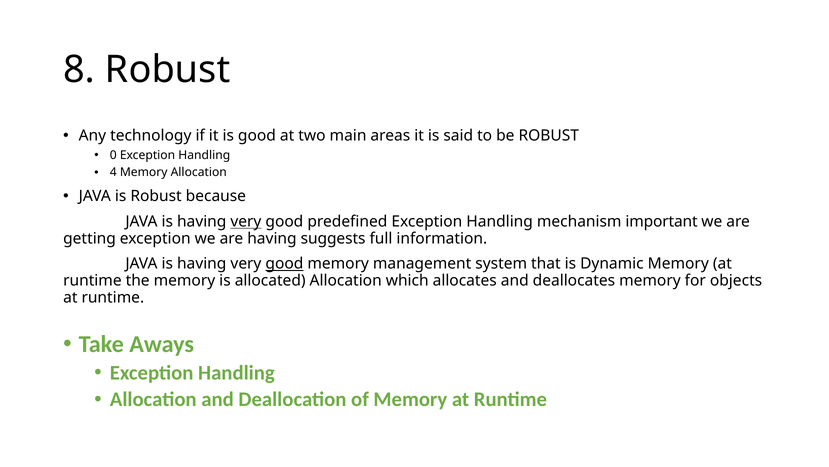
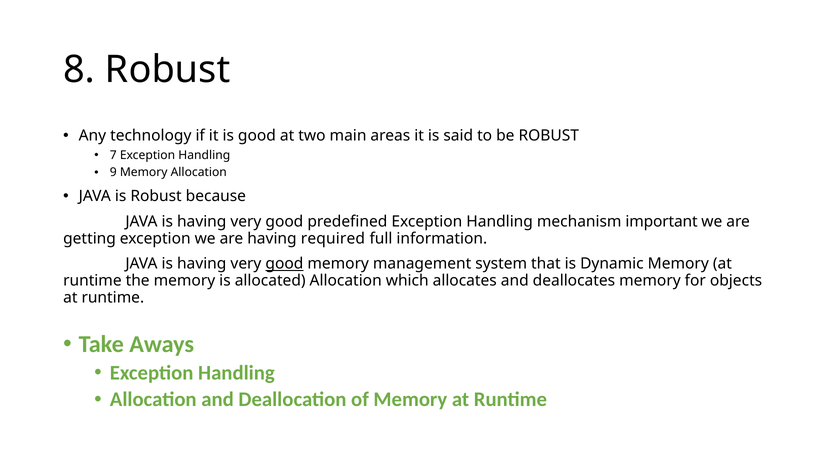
0: 0 -> 7 (113, 155)
4: 4 -> 9 (113, 172)
very underline: present -> none (246, 221)
suggests: suggests -> required (333, 238)
